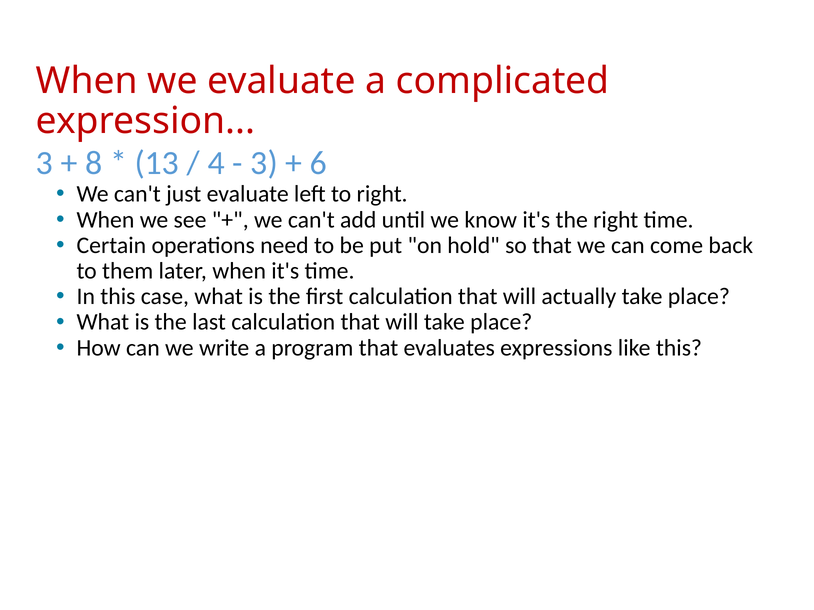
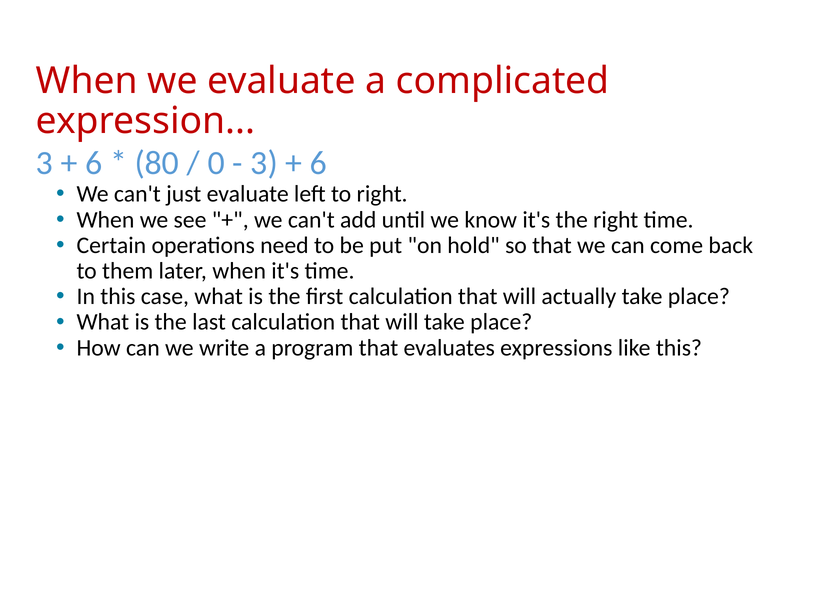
8: 8 -> 6 (94, 163)
13: 13 -> 80 (157, 163)
4: 4 -> 0 (216, 163)
